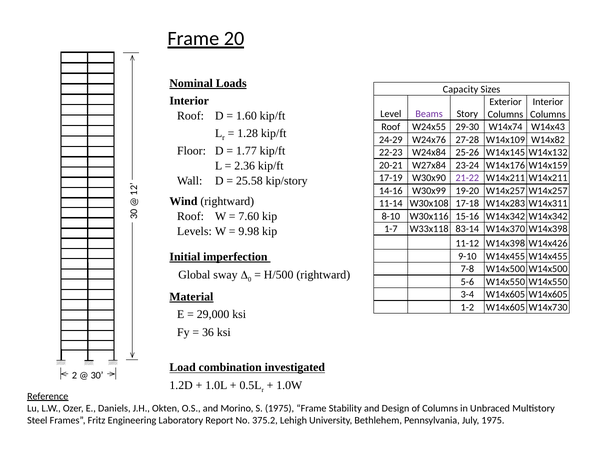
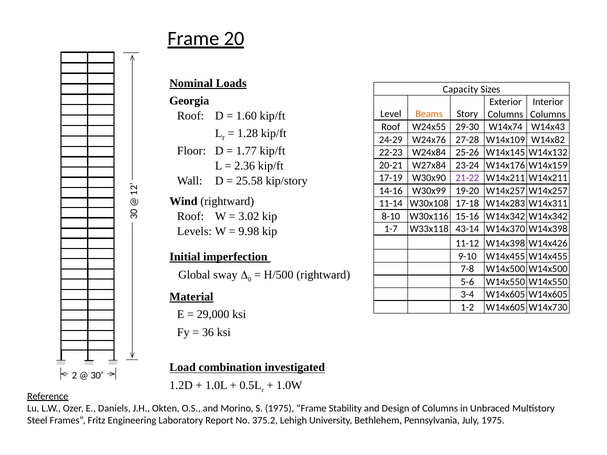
Interior: Interior -> Georgia (189, 101)
Beams colour: purple -> orange (429, 114)
7.60: 7.60 -> 3.02 (249, 217)
83-14: 83-14 -> 43-14 (467, 229)
